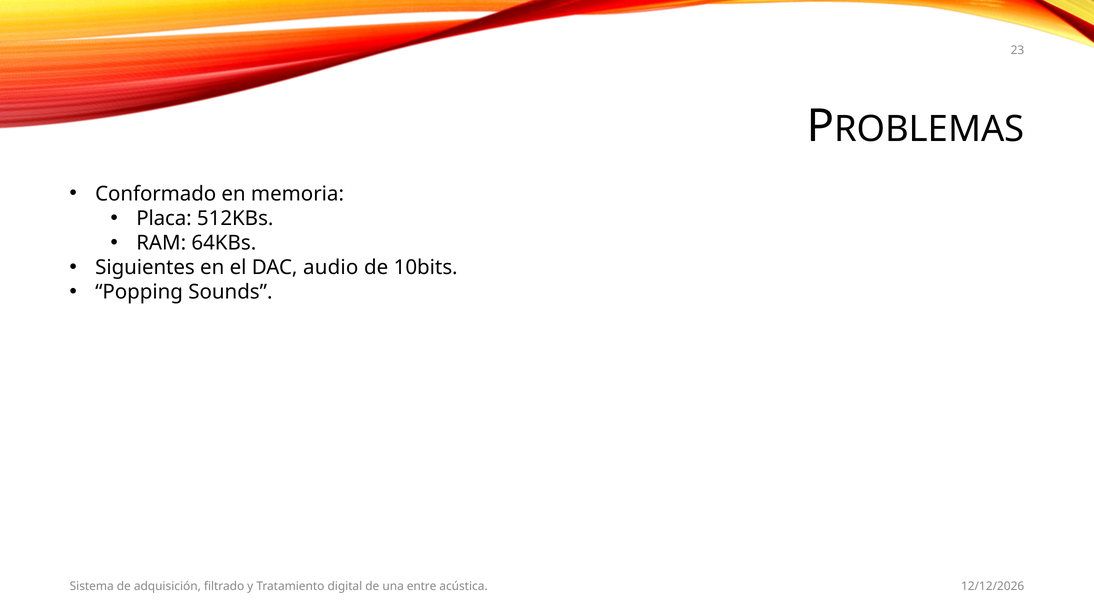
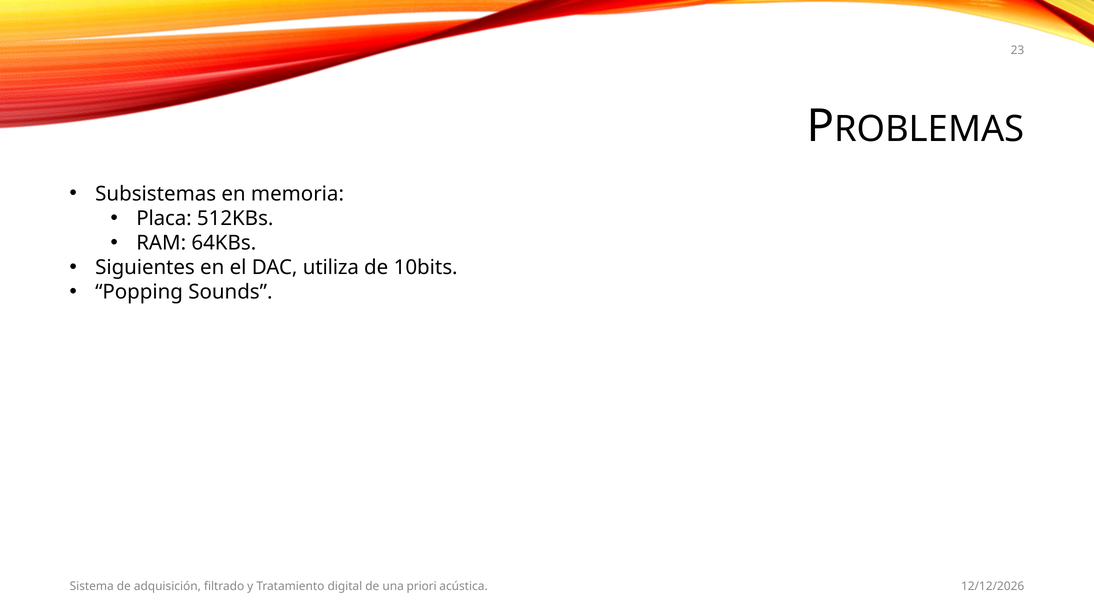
Conformado: Conformado -> Subsistemas (156, 194)
audio: audio -> utiliza (331, 268)
entre: entre -> priori (422, 587)
